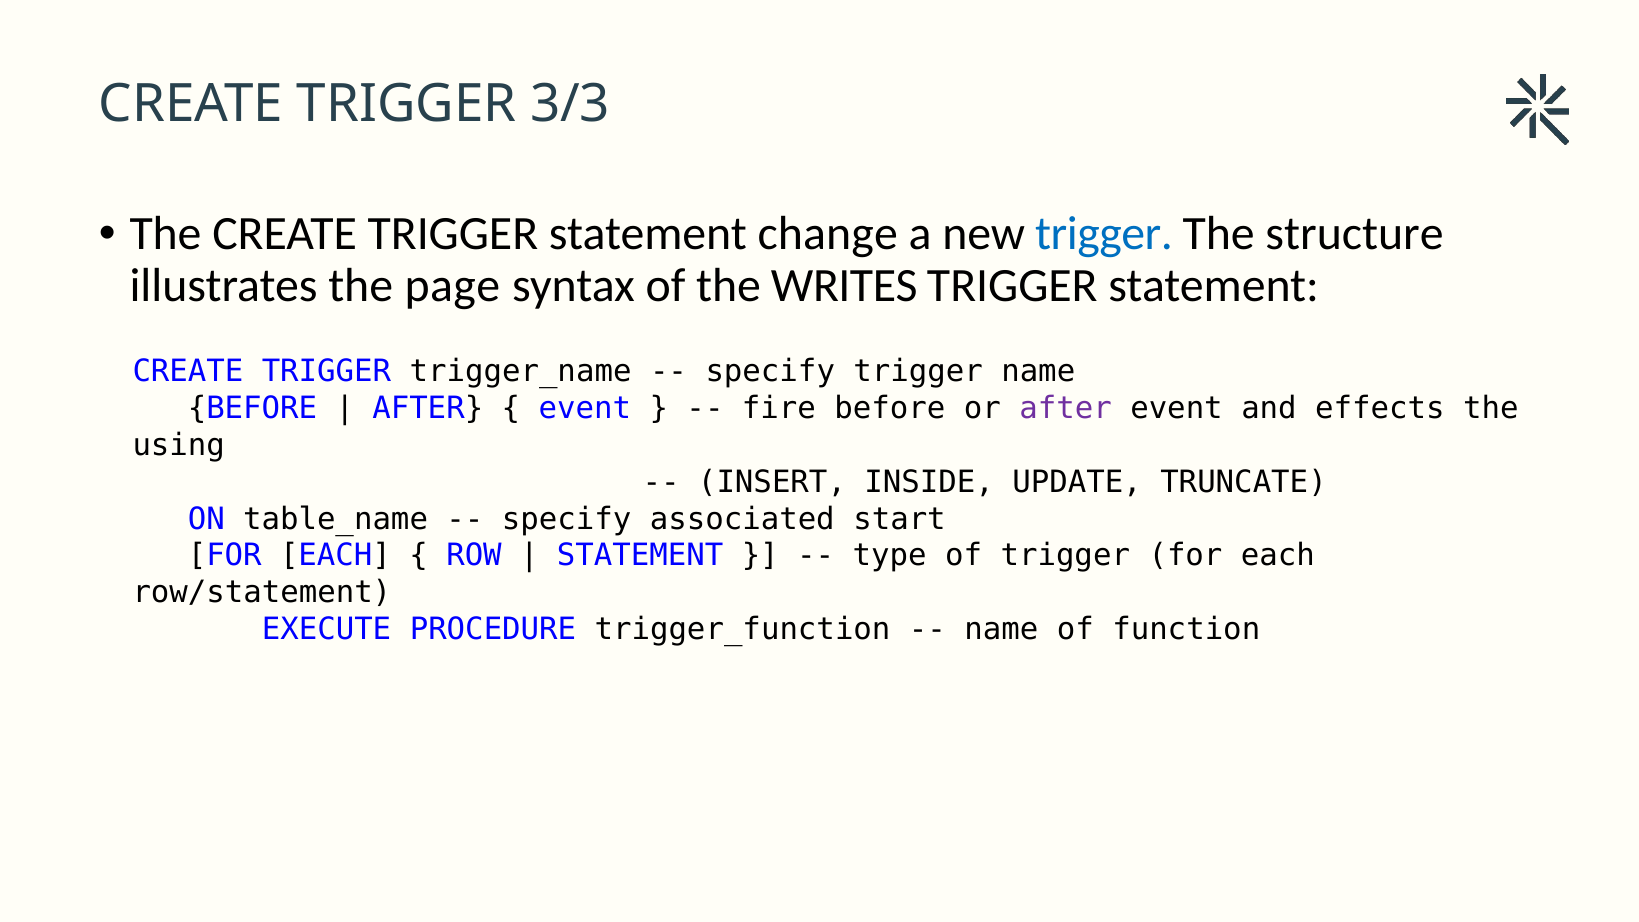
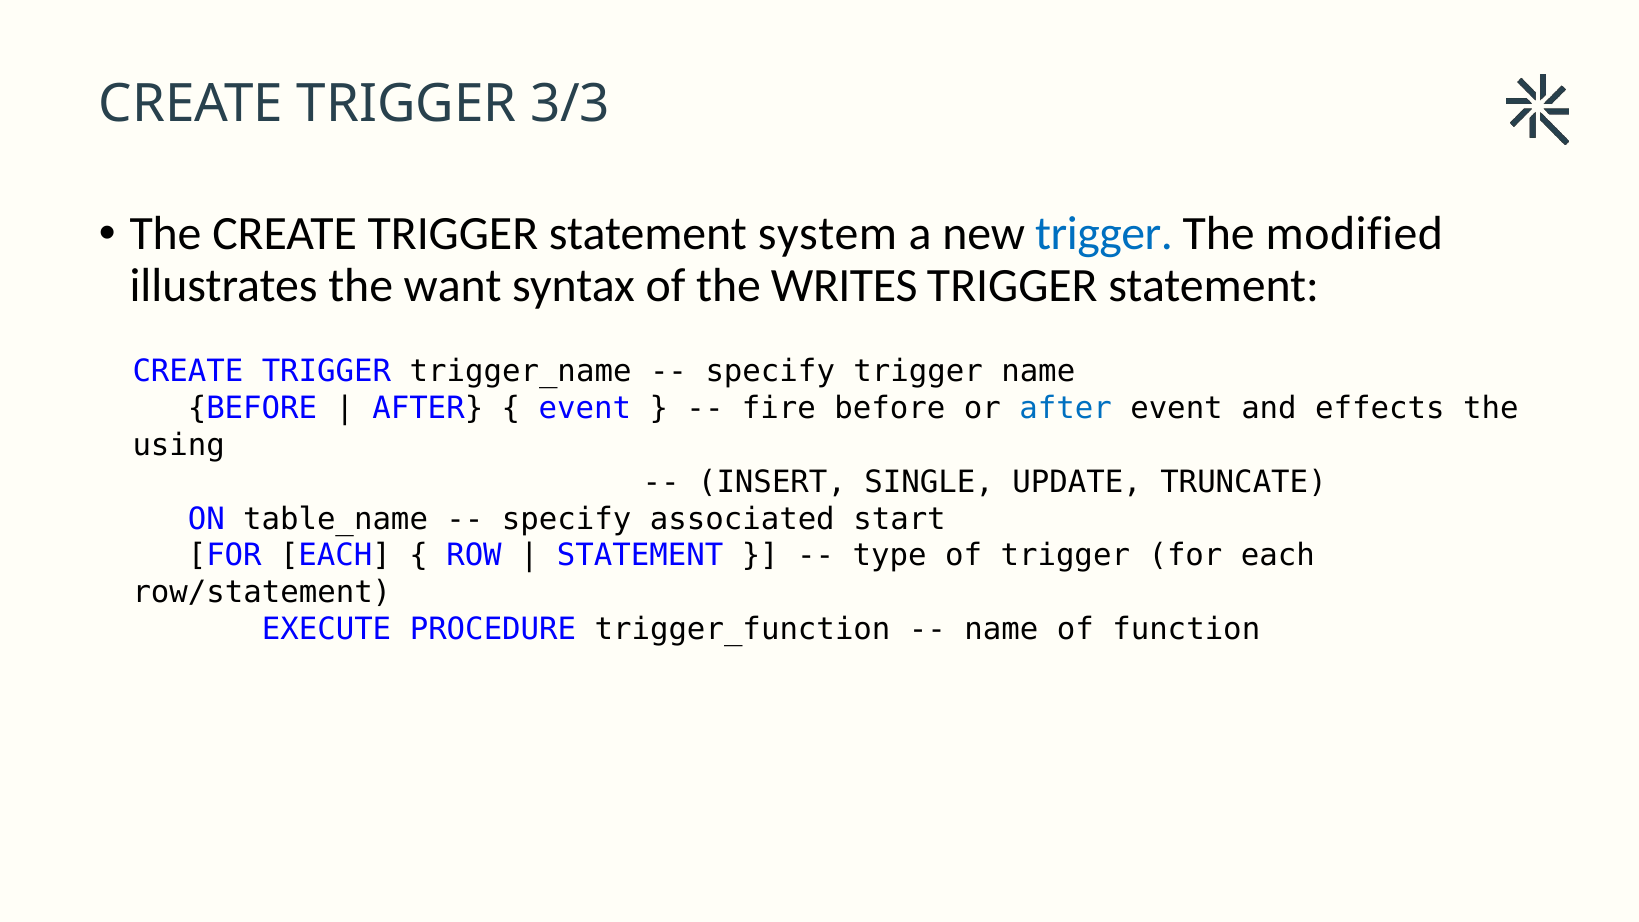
change: change -> system (827, 234)
structure: structure -> modified (1354, 234)
page: page -> want (453, 286)
after colour: purple -> blue (1066, 408)
INSIDE: INSIDE -> SINGLE (929, 482)
